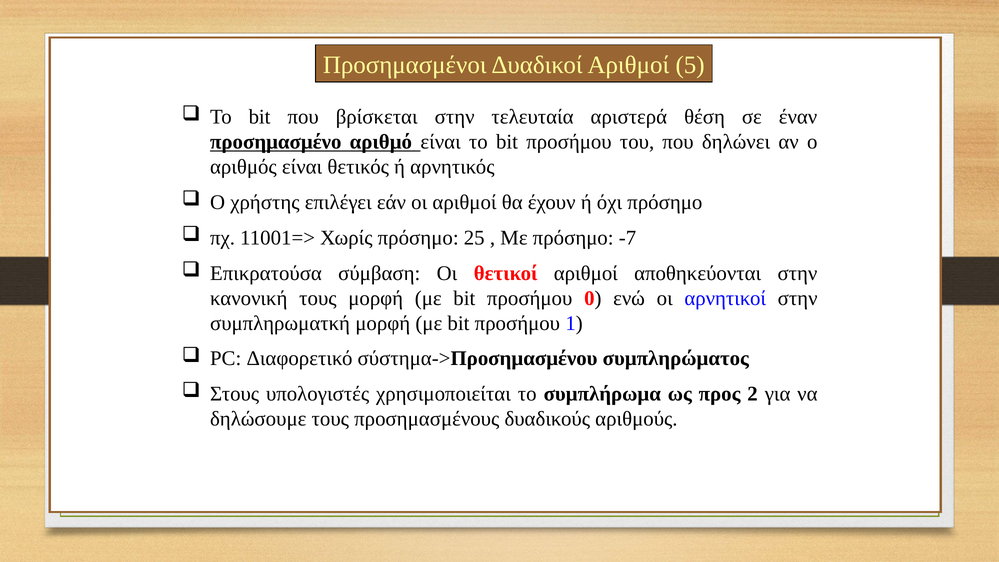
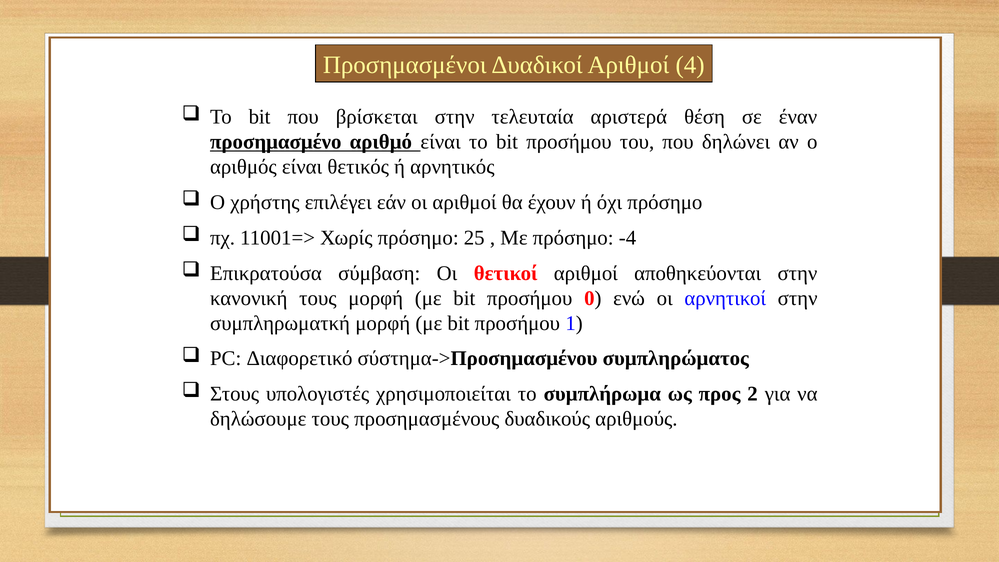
5: 5 -> 4 (690, 65)
-7: -7 -> -4 (627, 238)
